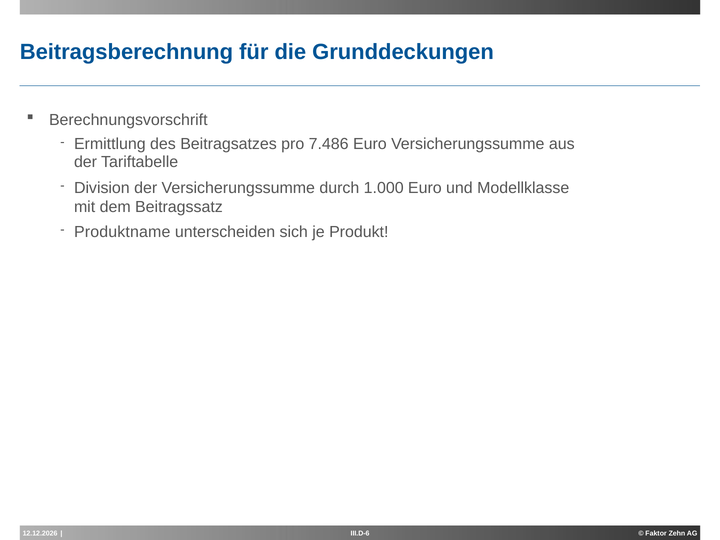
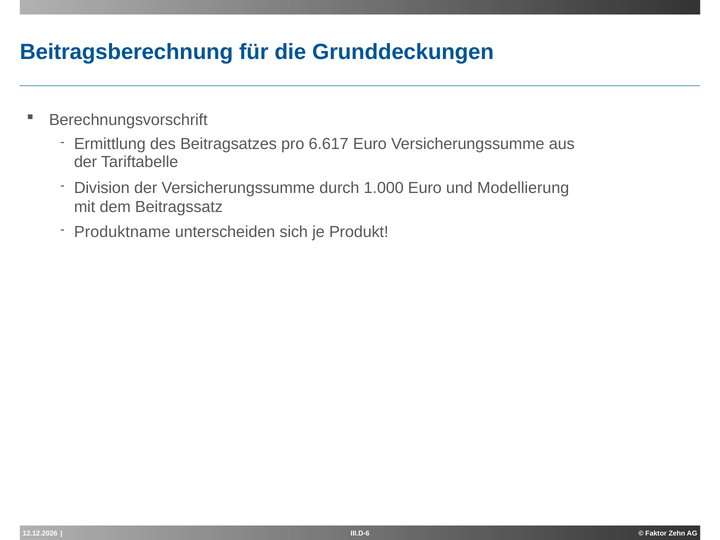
7.486: 7.486 -> 6.617 (329, 144)
Modellklasse: Modellklasse -> Modellierung (523, 188)
